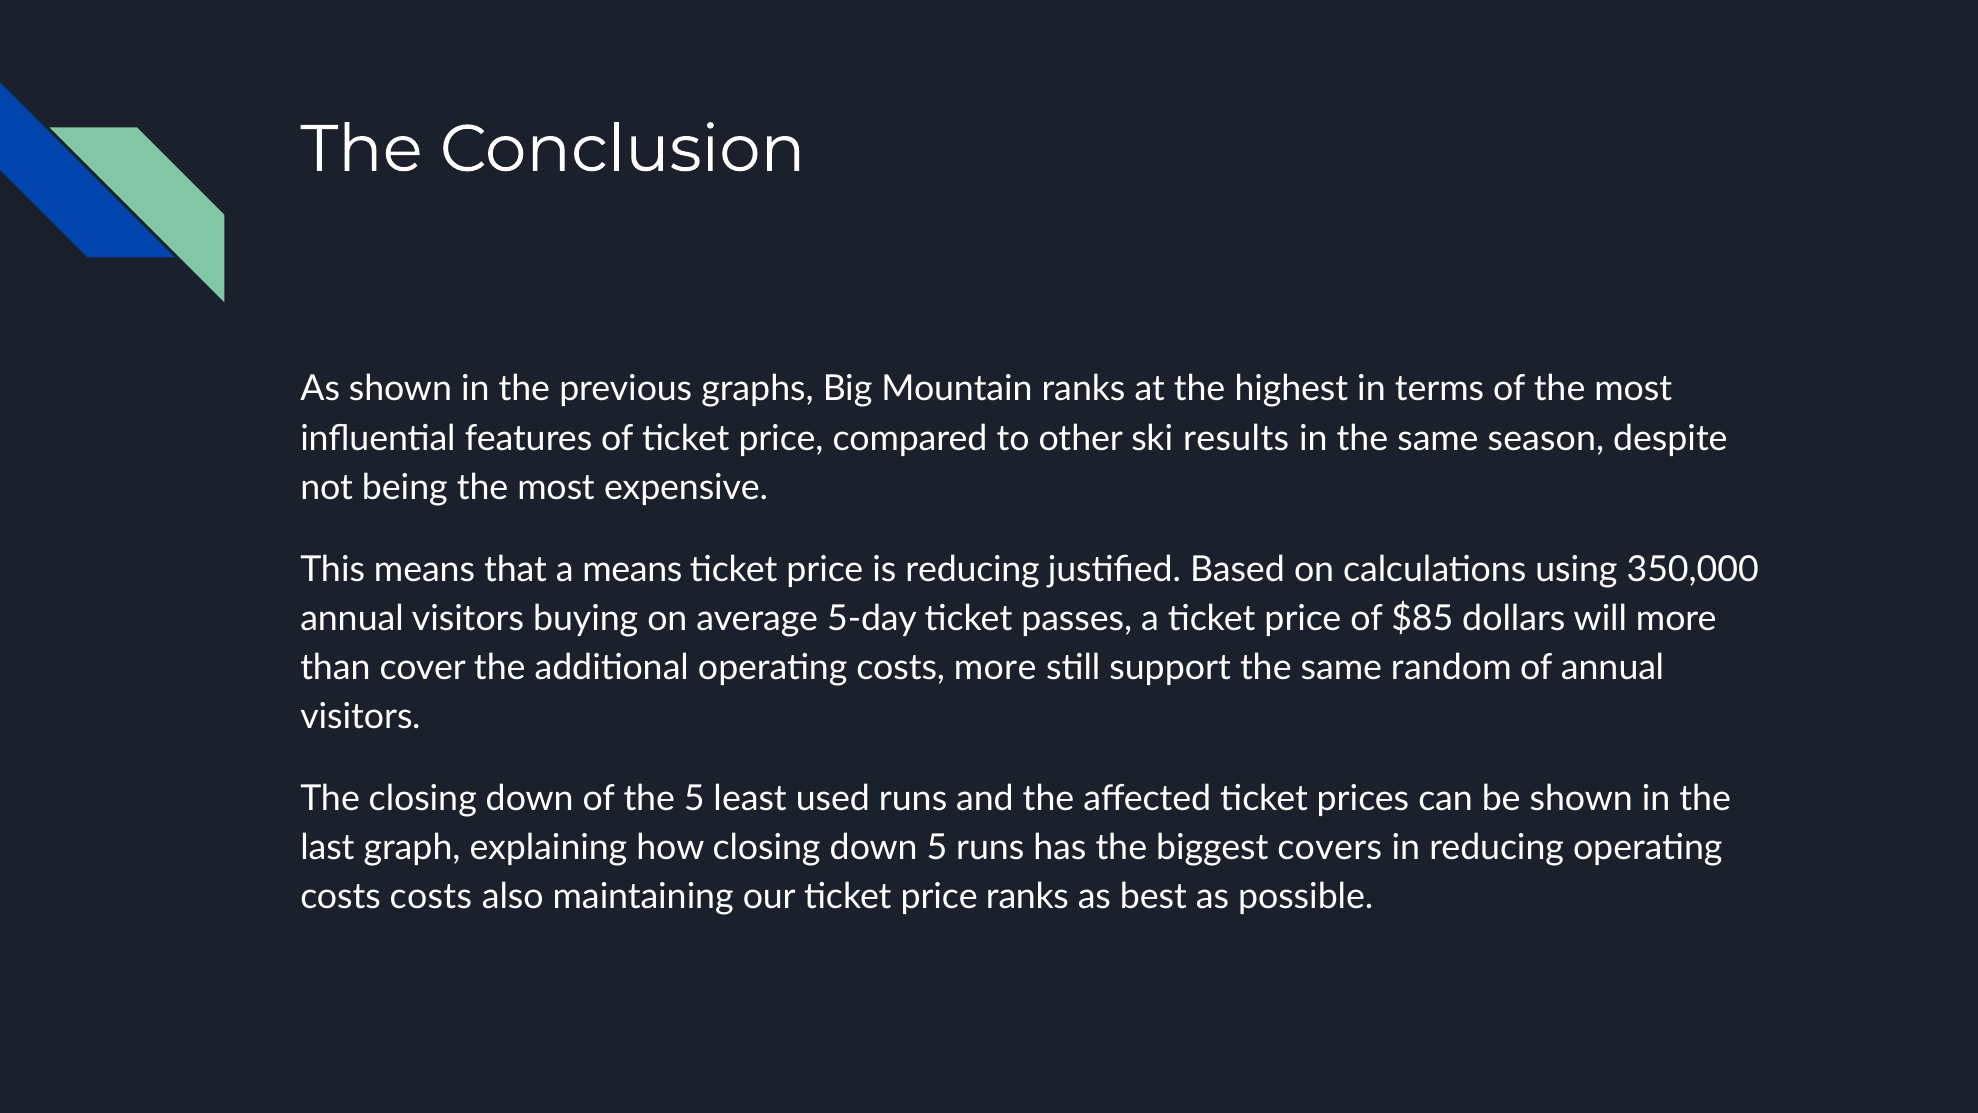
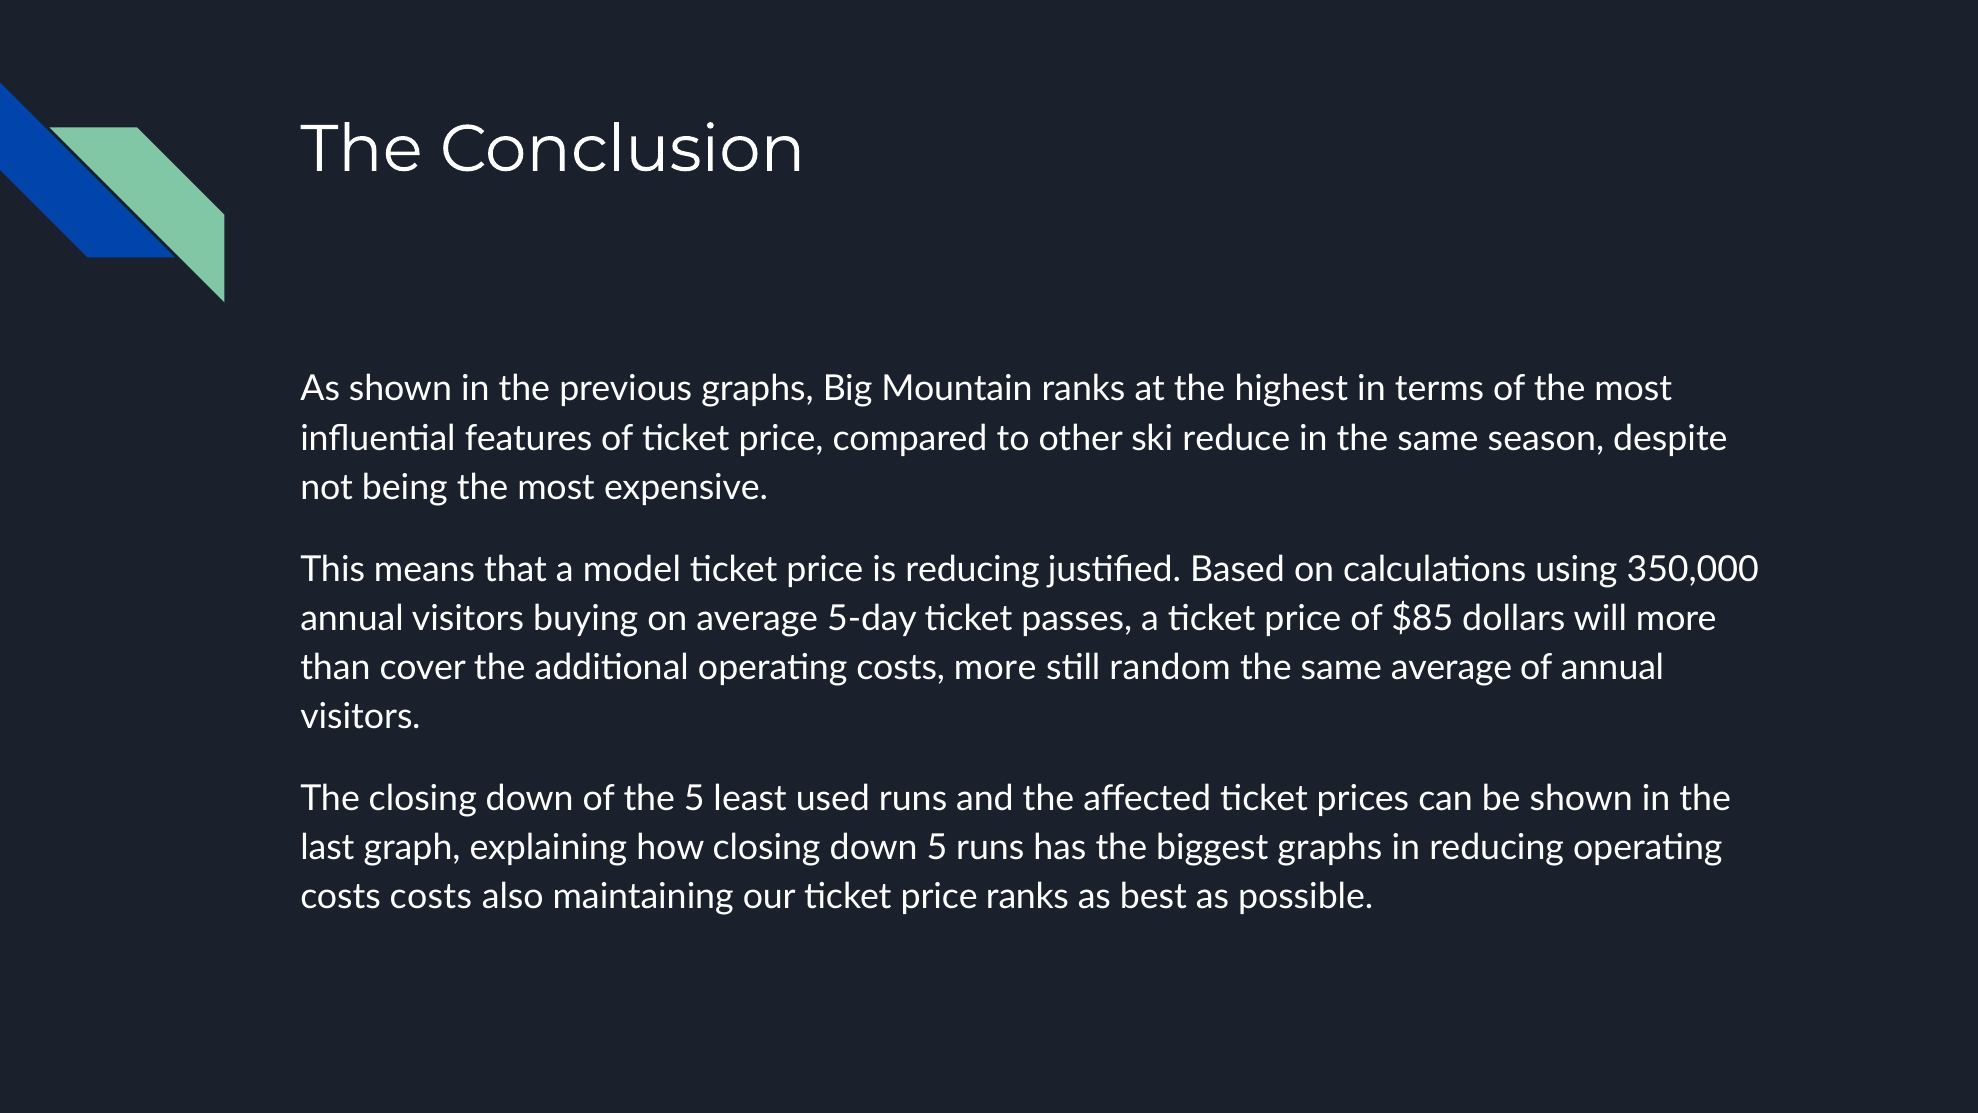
results: results -> reduce (1236, 438)
a means: means -> model (632, 569)
support: support -> random (1170, 667)
same random: random -> average (1452, 667)
biggest covers: covers -> graphs (1330, 847)
